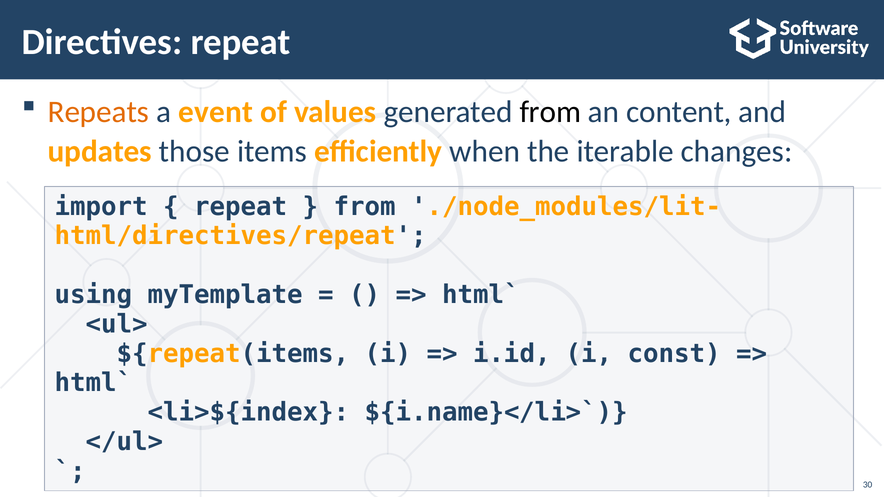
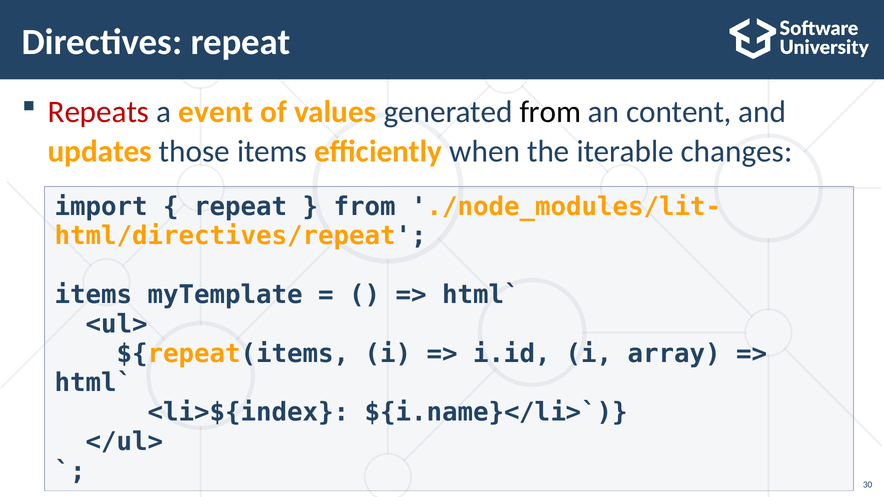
Repeats colour: orange -> red (98, 112)
using: using -> items (94, 295)
const: const -> array (674, 354)
